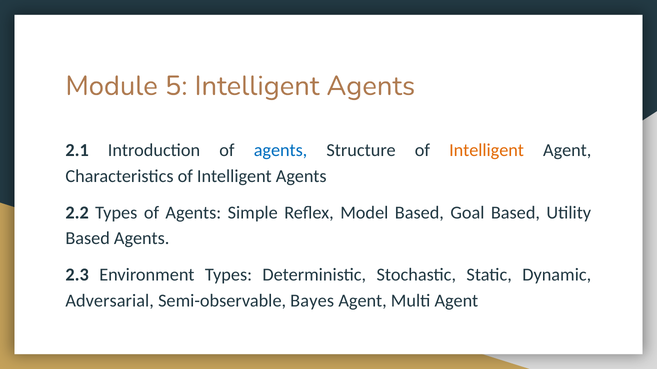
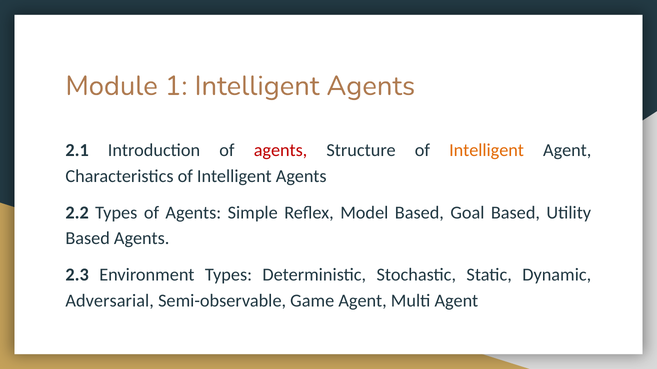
5: 5 -> 1 (176, 86)
agents colour: blue -> red (281, 151)
Bayes: Bayes -> Game (312, 301)
